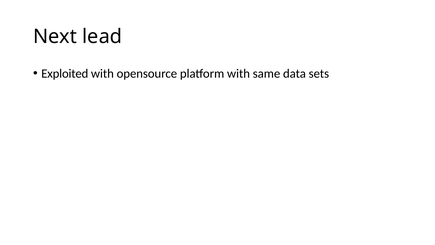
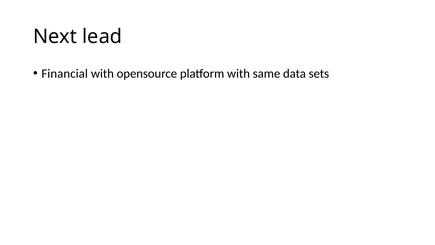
Exploited: Exploited -> Financial (65, 74)
